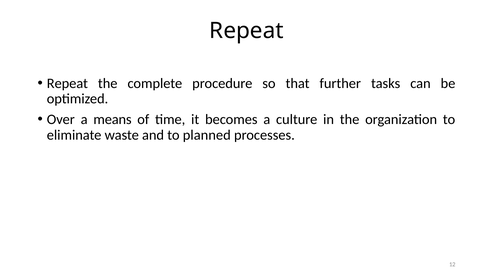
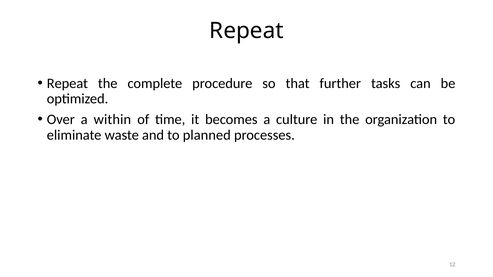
means: means -> within (112, 120)
